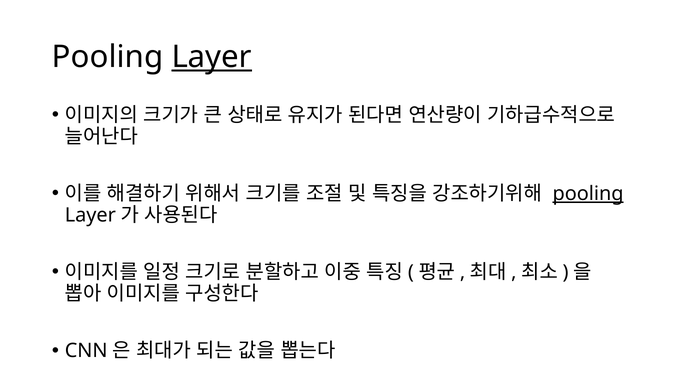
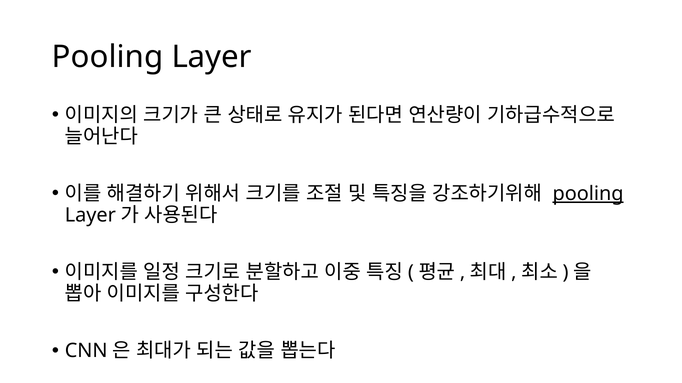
Layer underline: present -> none (212, 57)
